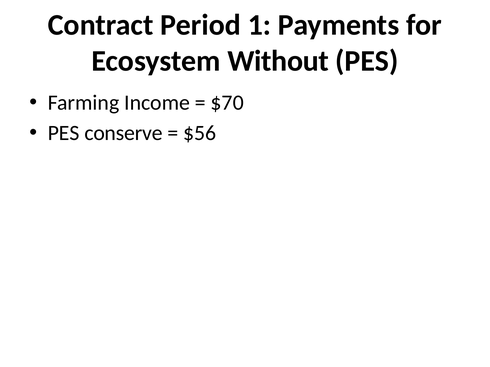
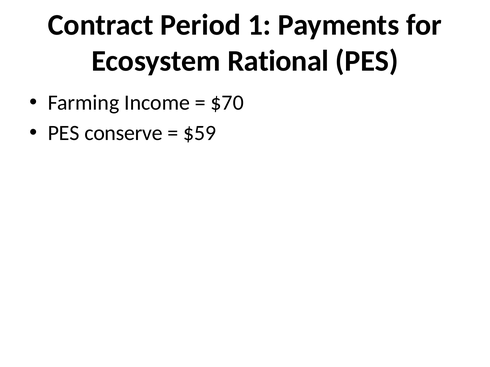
Without: Without -> Rational (278, 61)
$56: $56 -> $59 (200, 133)
